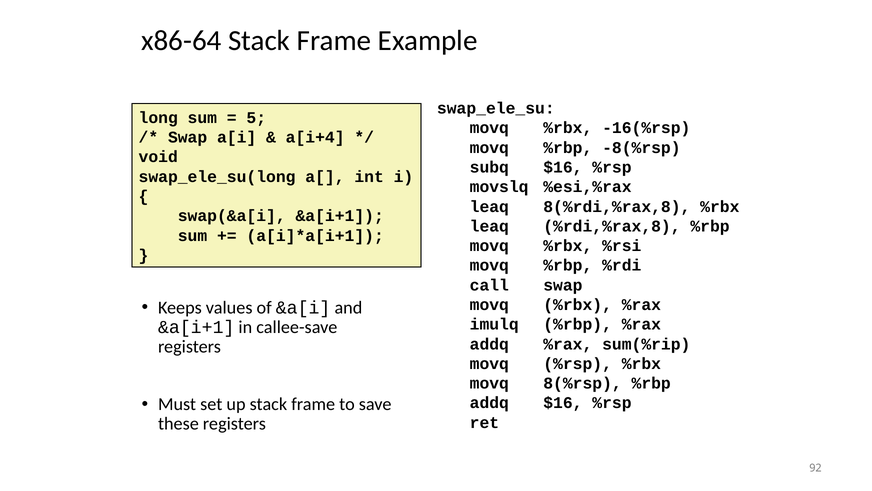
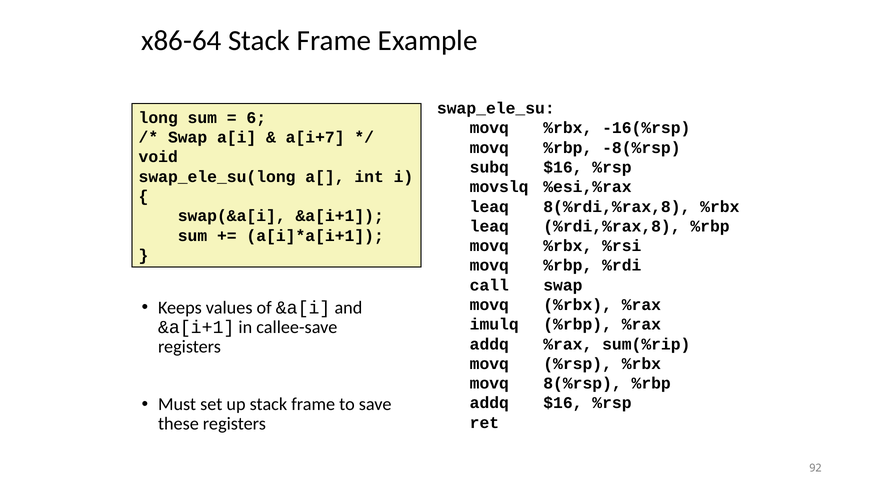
5: 5 -> 6 (256, 118)
a[i+4: a[i+4 -> a[i+7 (315, 137)
